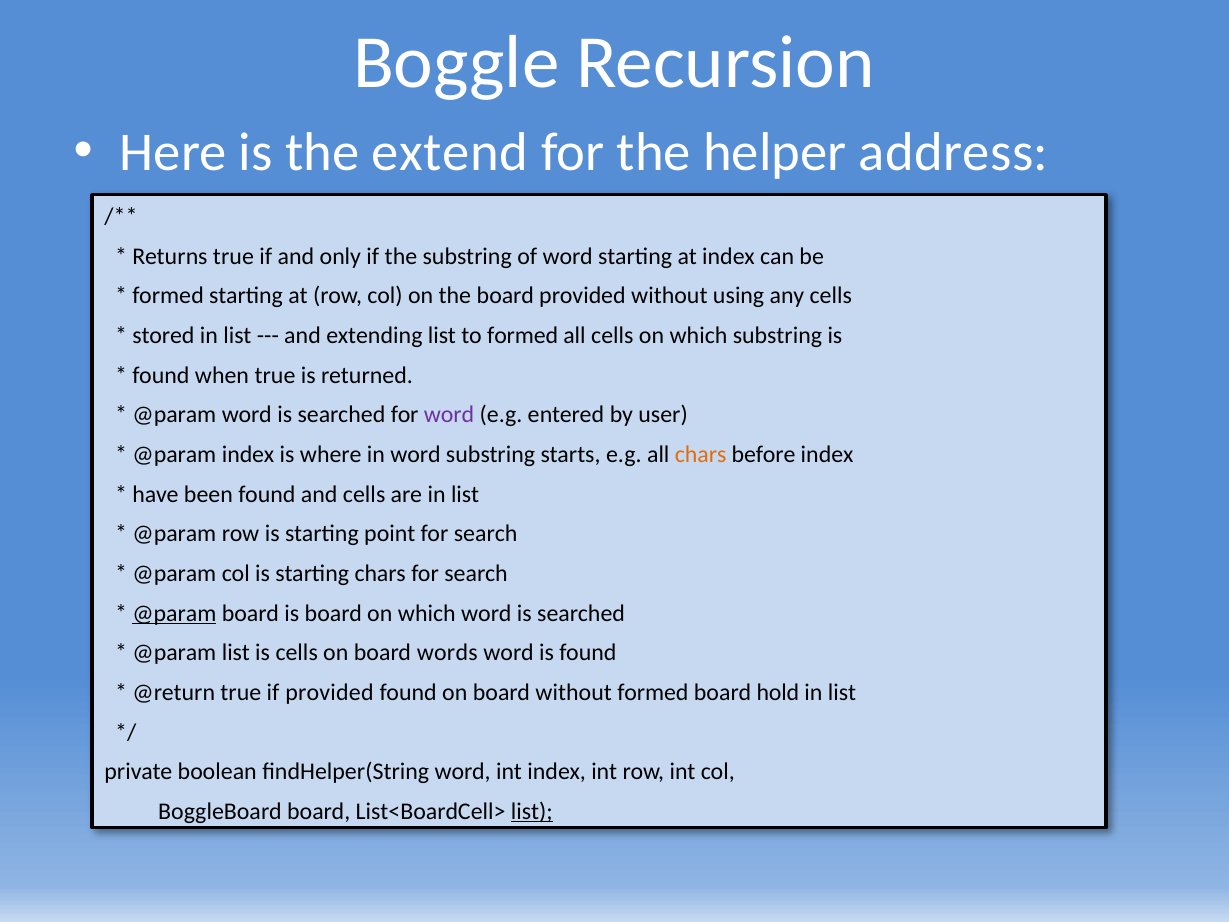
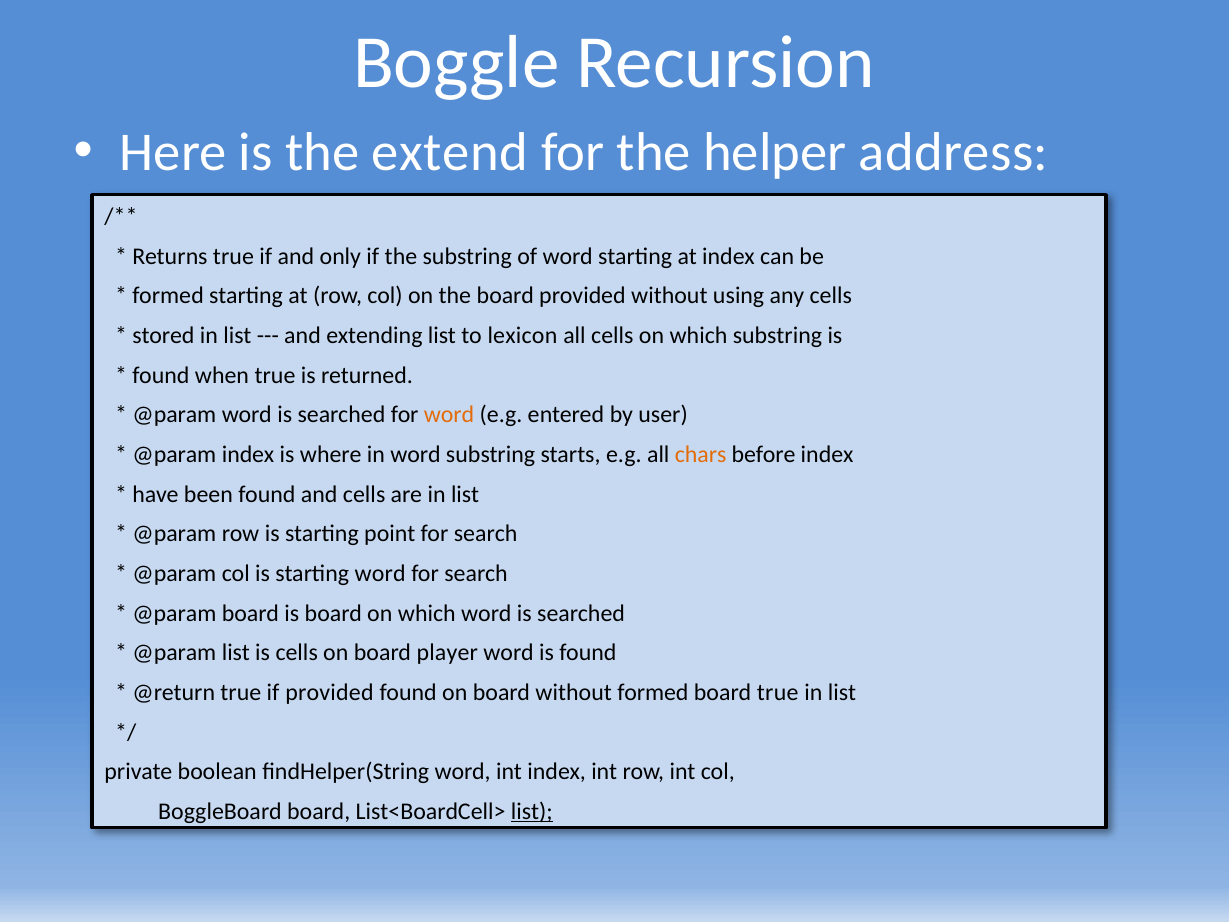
to formed: formed -> lexicon (522, 336)
word colour: purple -> orange (449, 415)
starting chars: chars -> word (380, 573)
@param underline: present -> none (174, 613)
words: words -> player (447, 653)
board hold: hold -> true (778, 692)
